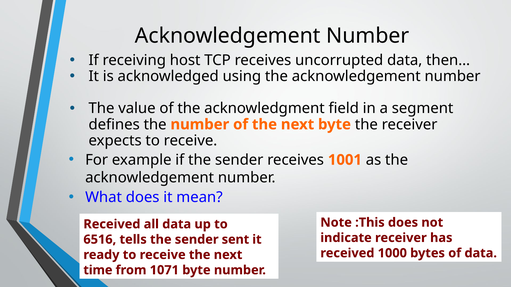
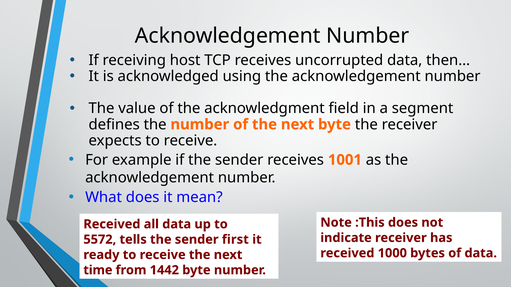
6516: 6516 -> 5572 (100, 240)
sent: sent -> first (235, 240)
1071: 1071 -> 1442 (164, 270)
